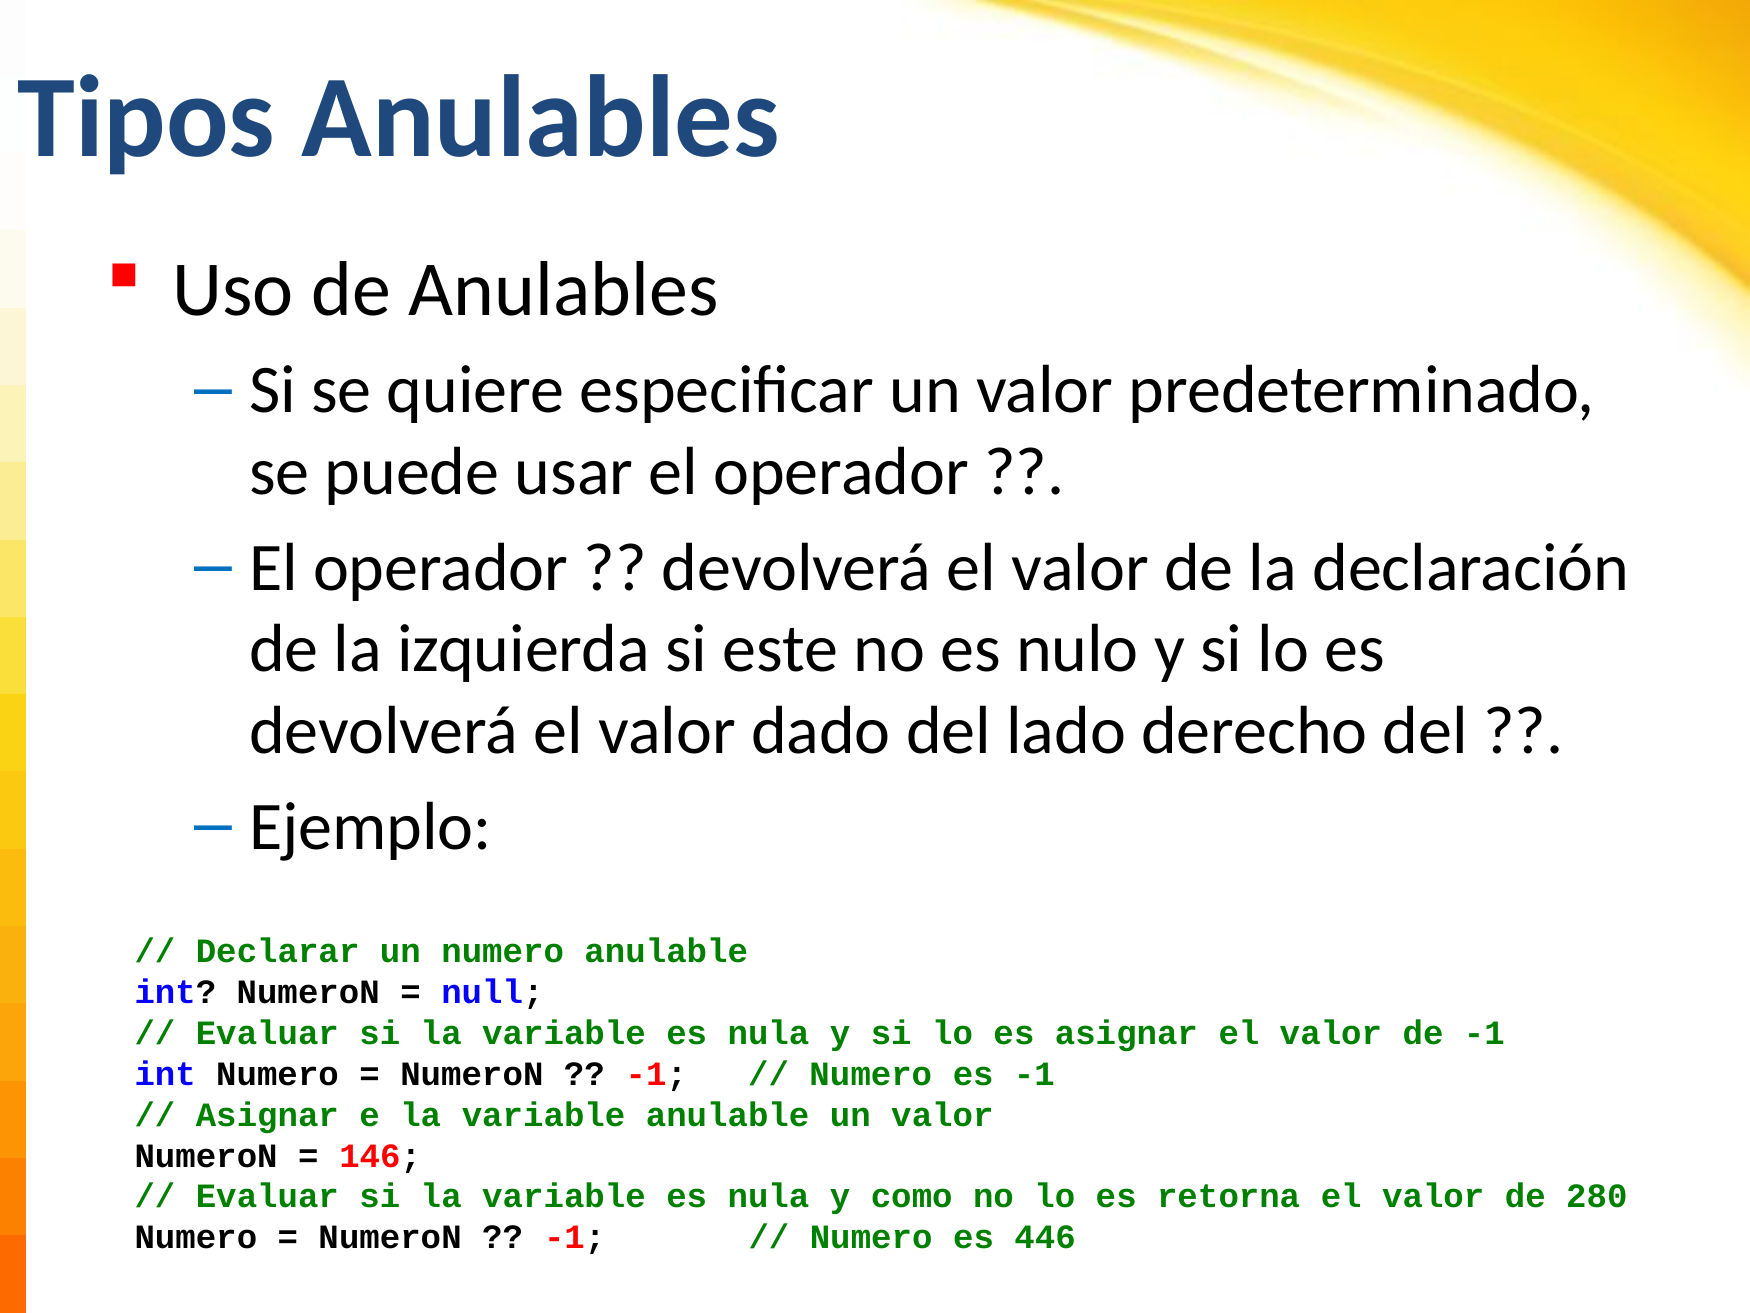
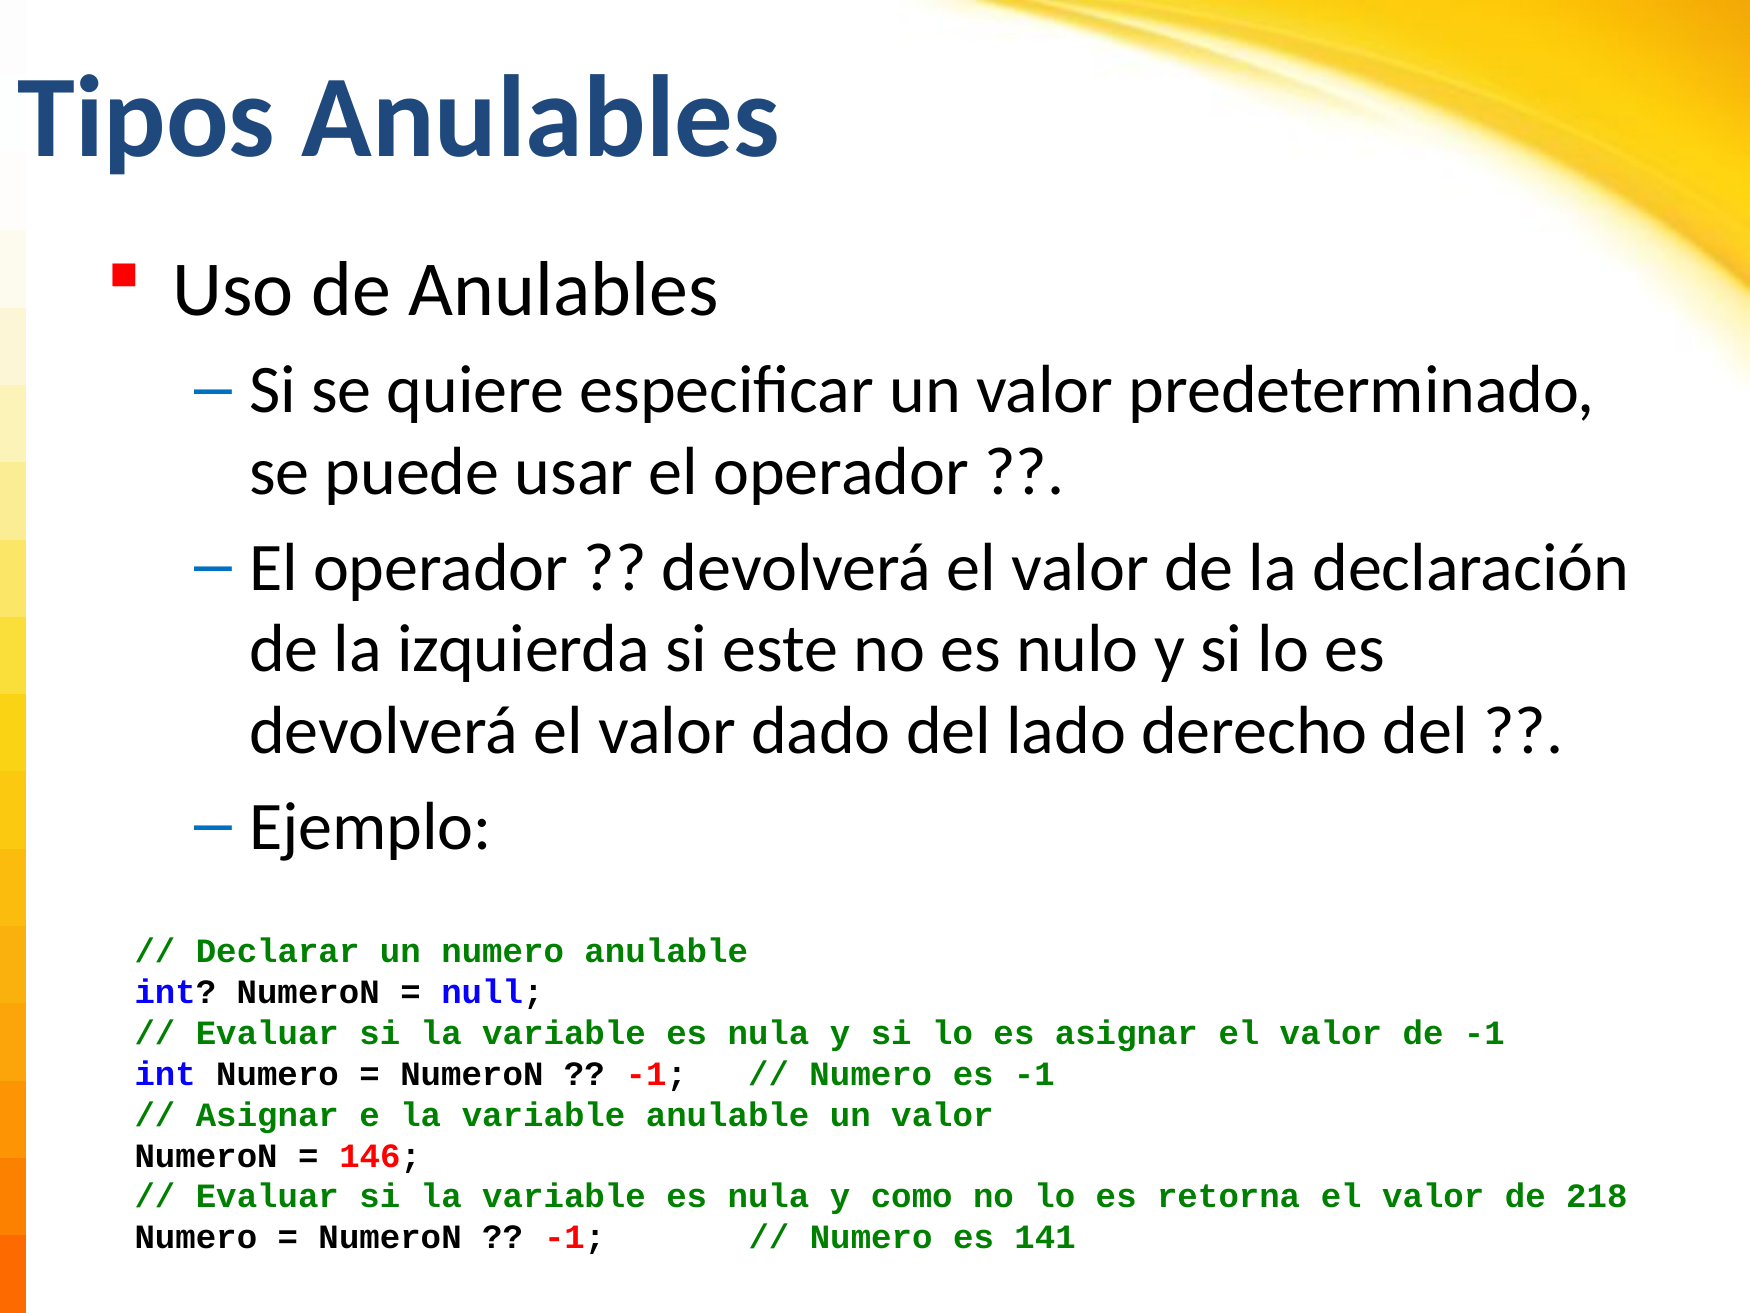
280: 280 -> 218 (1597, 1196)
446: 446 -> 141 (1045, 1237)
